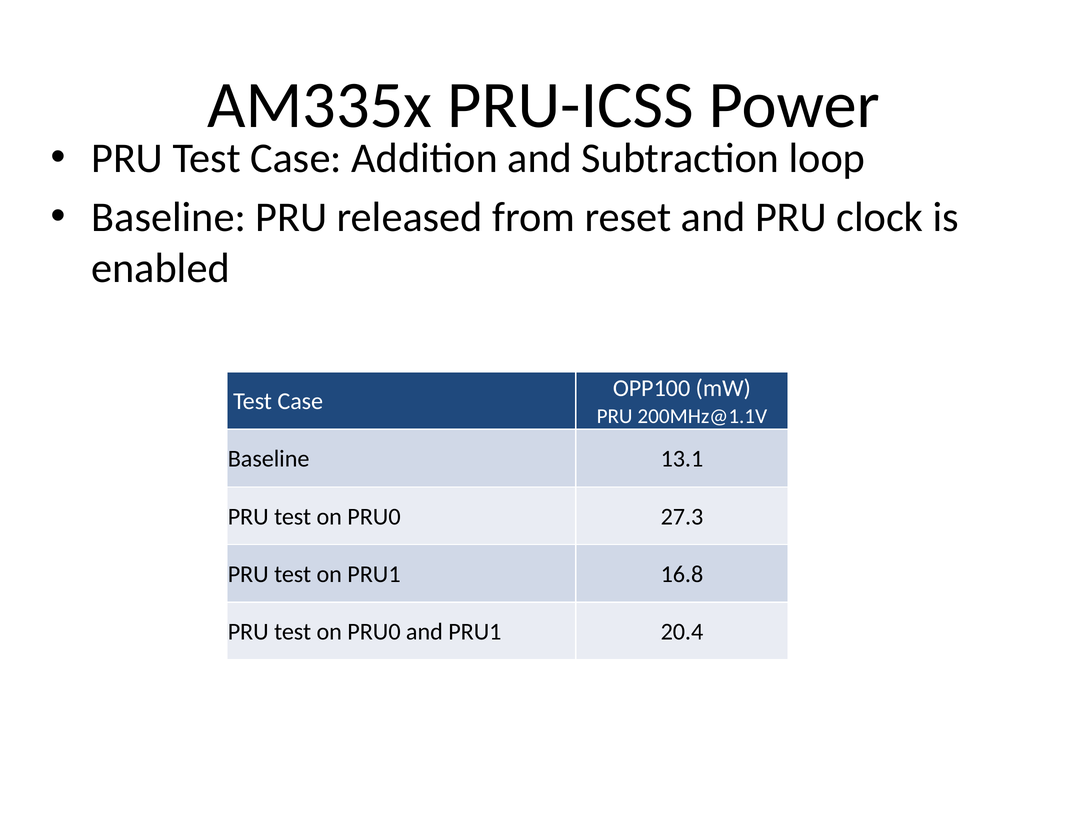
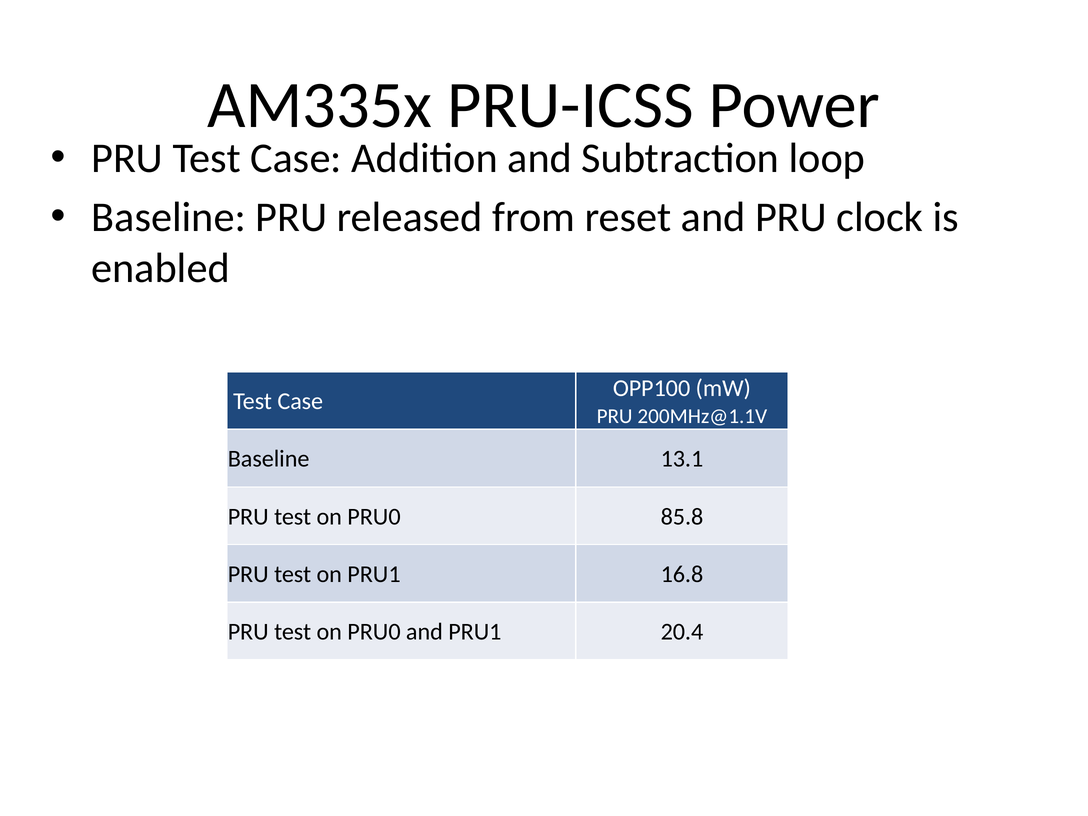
27.3: 27.3 -> 85.8 (682, 517)
